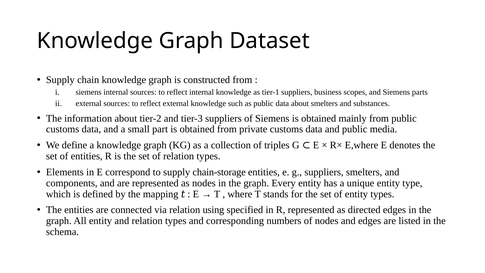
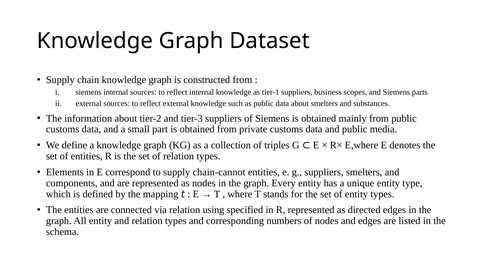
chain-storage: chain-storage -> chain-cannot (219, 172)
